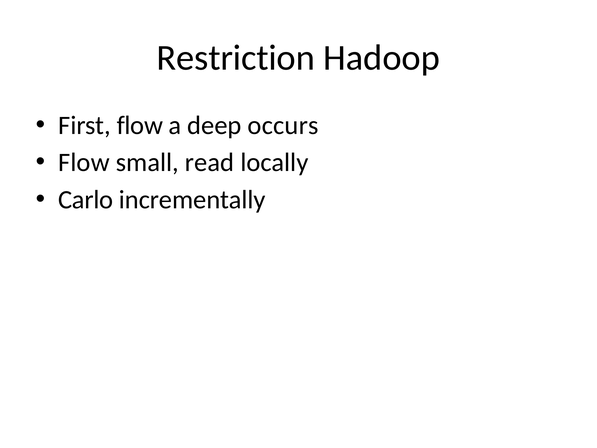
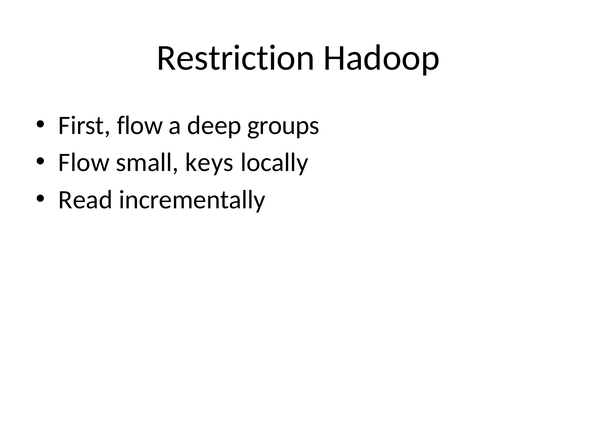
occurs: occurs -> groups (283, 125)
read: read -> keys (209, 162)
Carlo: Carlo -> Read (85, 200)
